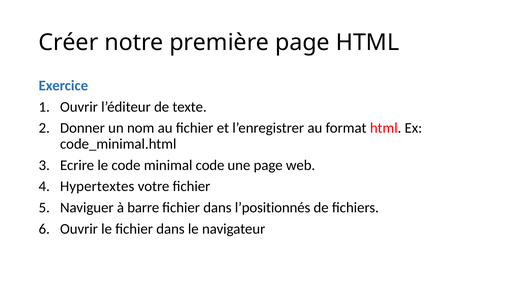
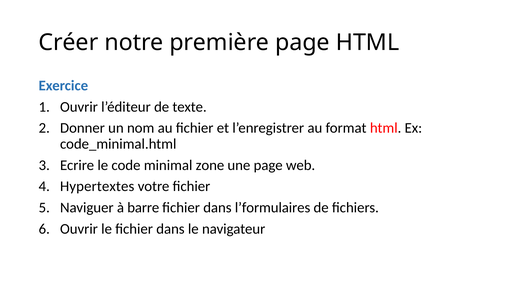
minimal code: code -> zone (210, 165)
l’positionnés: l’positionnés -> l’formulaires (273, 208)
